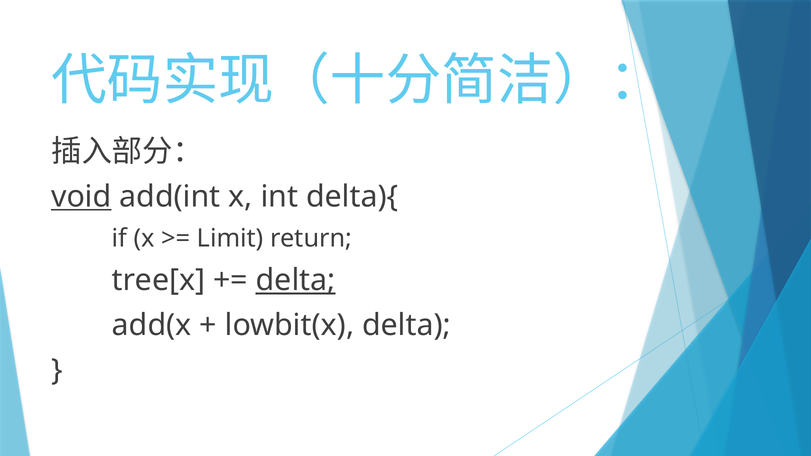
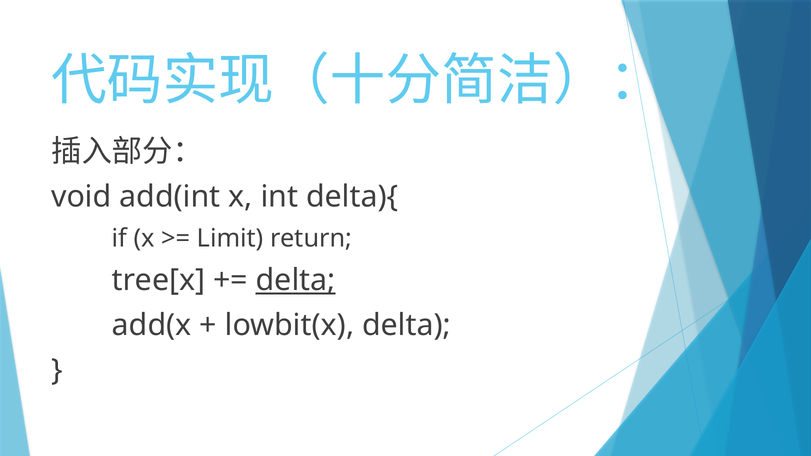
void underline: present -> none (81, 197)
